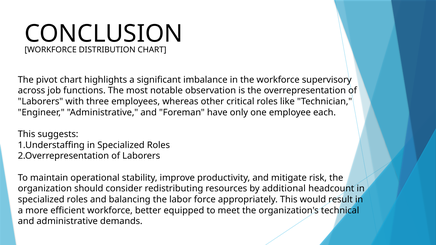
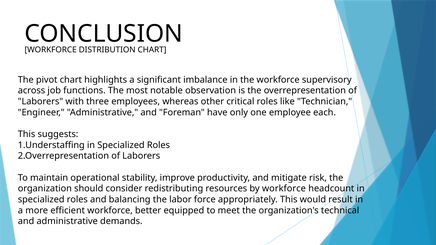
by additional: additional -> workforce (284, 189)
